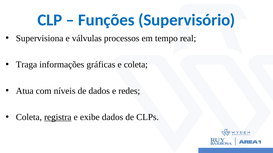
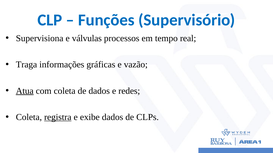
e coleta: coleta -> vazão (136, 65)
Atua underline: none -> present (25, 91)
com níveis: níveis -> coleta (65, 91)
